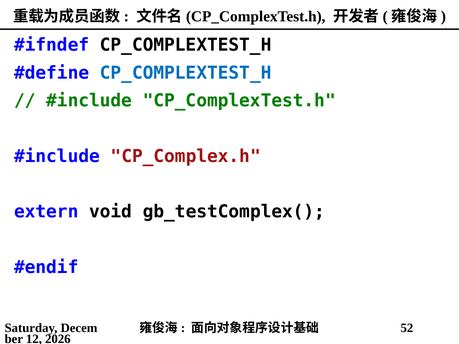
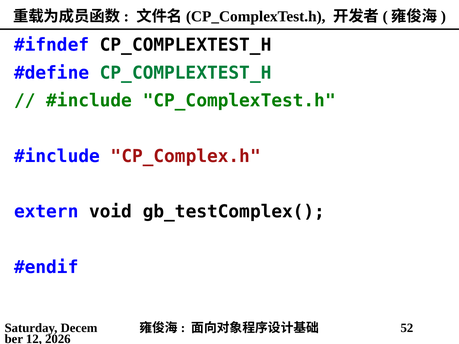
CP_COMPLEXTEST_H colour: blue -> green (186, 73)
